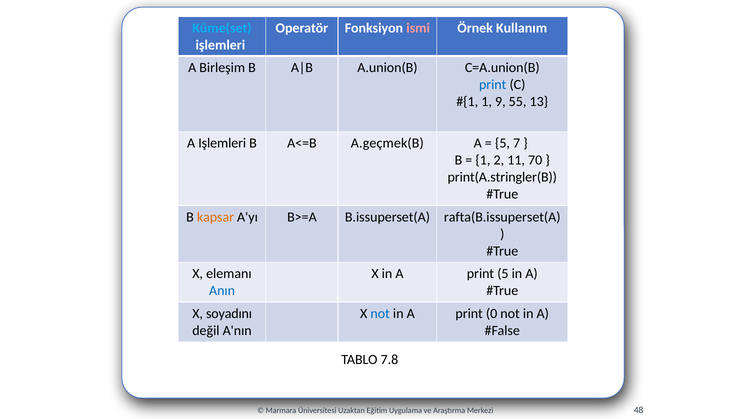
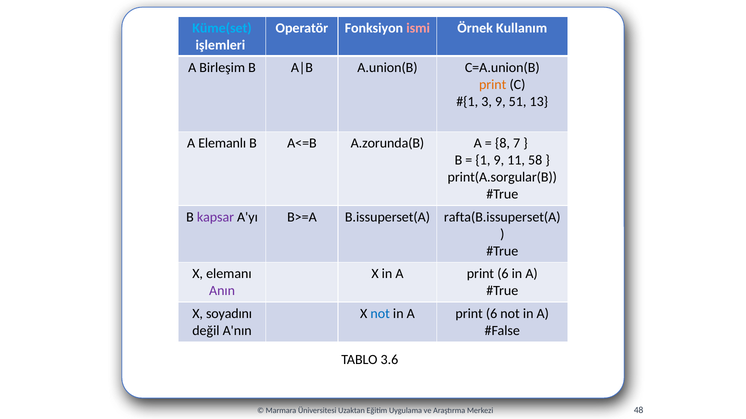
print colour: blue -> orange (493, 85)
1: 1 -> 3 (487, 102)
55: 55 -> 51 (518, 102)
A Işlemleri: Işlemleri -> Elemanlı (222, 143)
A.geçmek(B: A.geçmek(B -> A.zorunda(B (387, 143)
5: 5 -> 8 (502, 143)
1 2: 2 -> 9 (499, 161)
70: 70 -> 58 (535, 161)
print(A.stringler(B: print(A.stringler(B -> print(A.sorgular(B (502, 178)
kapsar colour: orange -> purple (215, 217)
5: 5 -> 6 (503, 274)
Anın colour: blue -> purple (222, 291)
0: 0 -> 6 (492, 314)
7.8: 7.8 -> 3.6 (389, 360)
